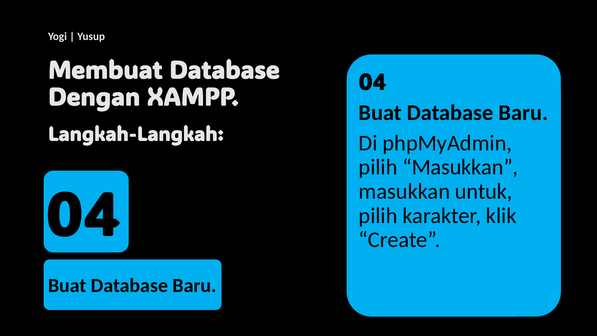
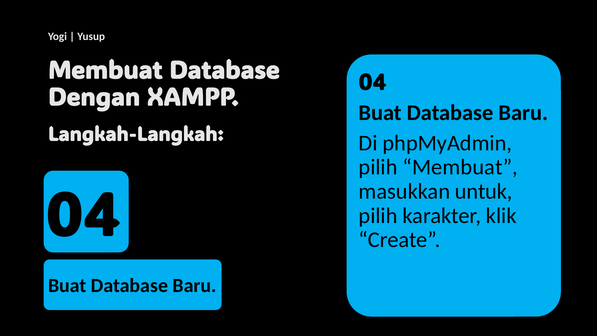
pilih Masukkan: Masukkan -> Membuat (460, 167)
